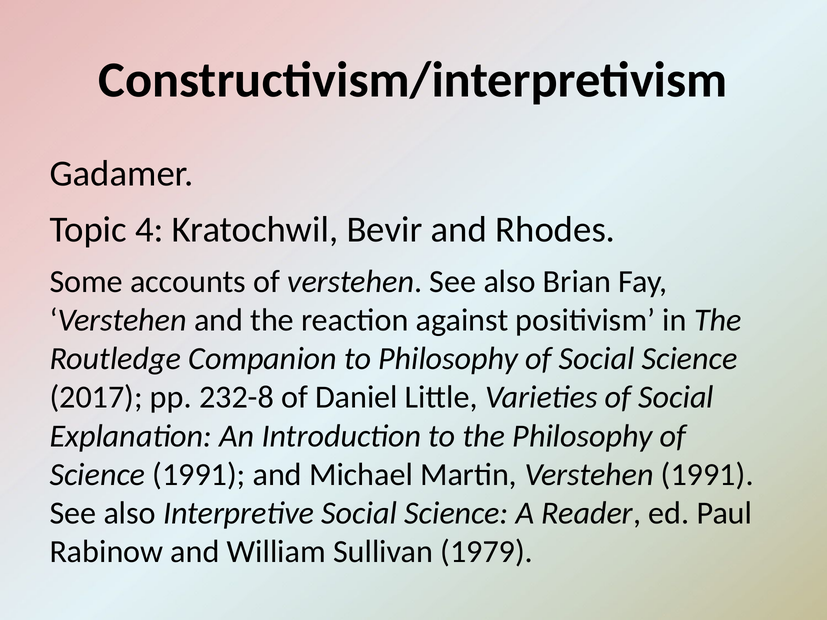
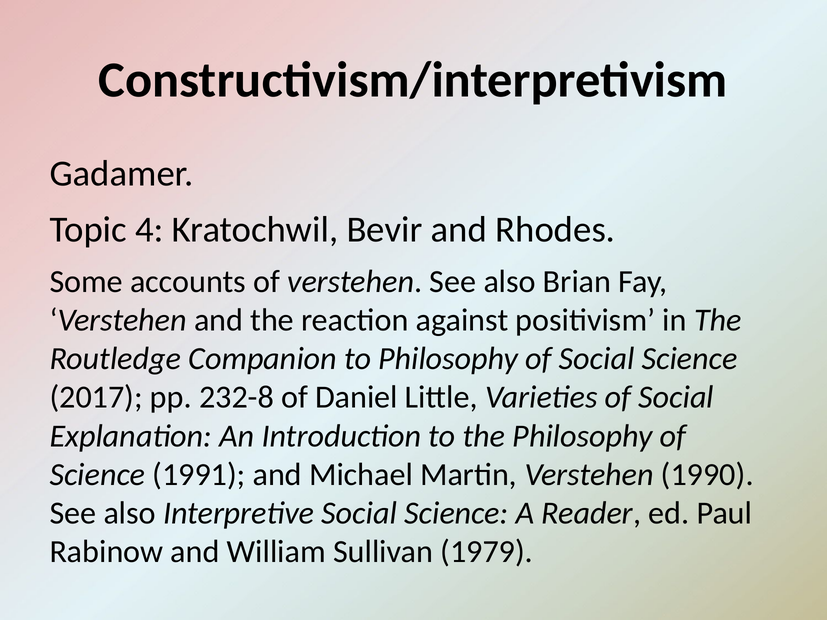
Verstehen 1991: 1991 -> 1990 (707, 475)
